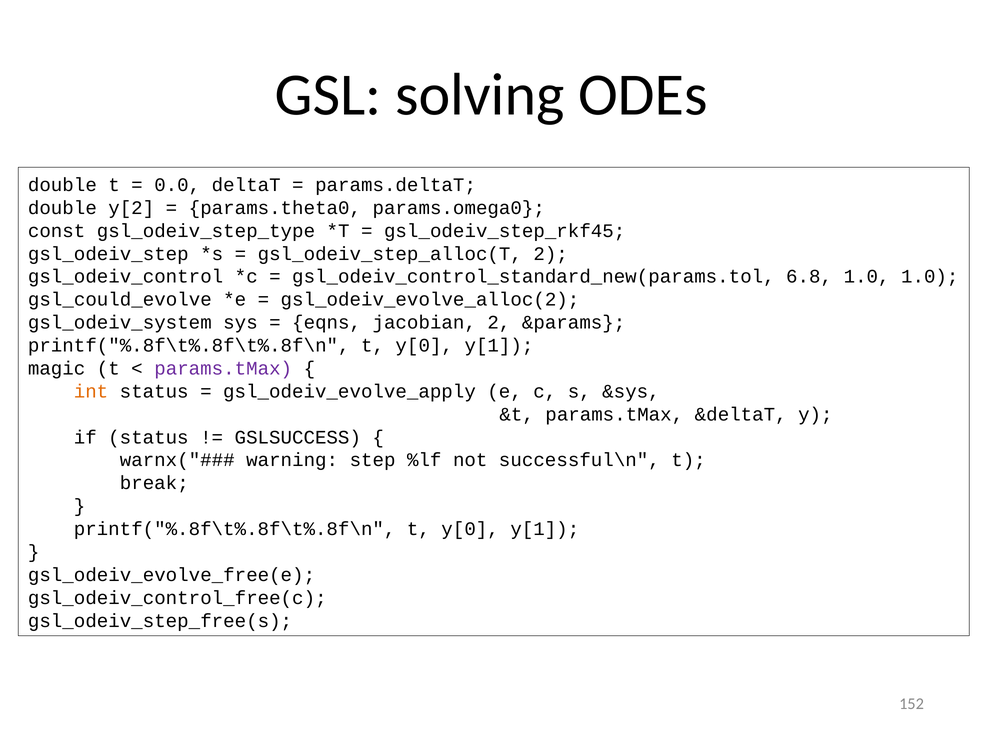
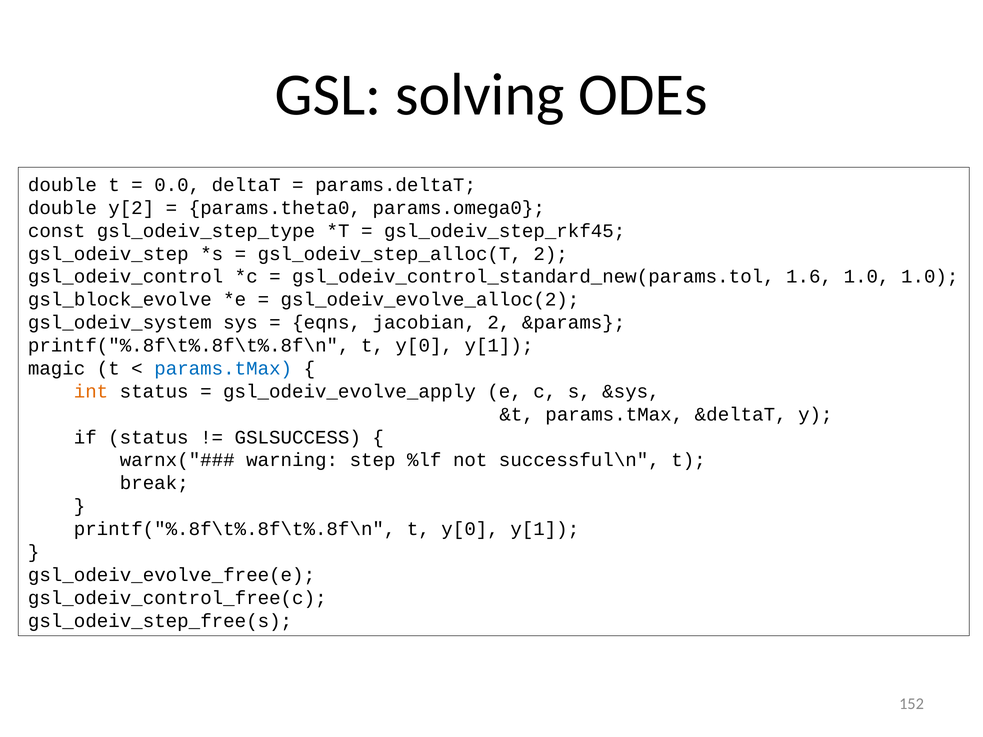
6.8: 6.8 -> 1.6 (809, 277)
gsl_could_evolve: gsl_could_evolve -> gsl_block_evolve (120, 300)
params.tMax colour: purple -> blue (223, 369)
